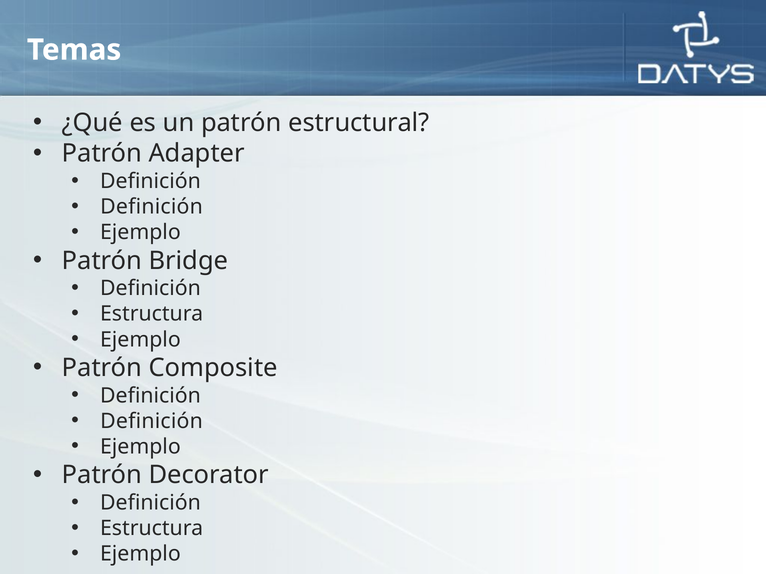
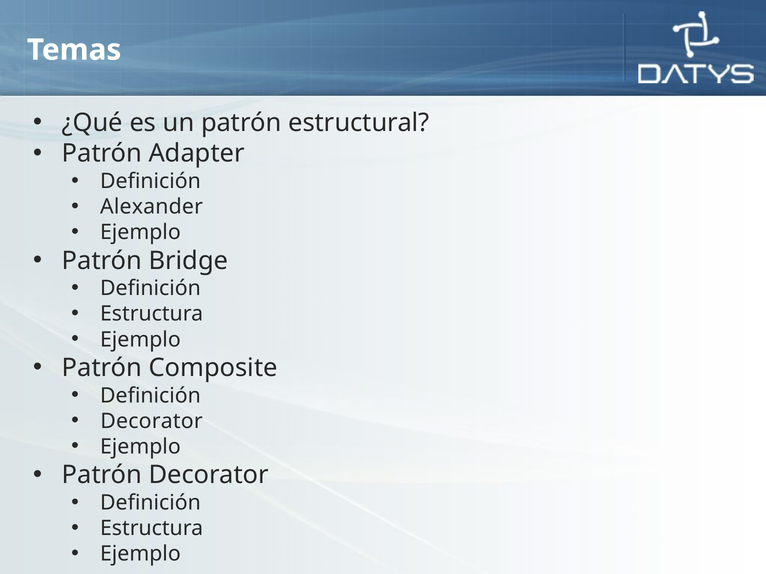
Definición: Definición -> Alexander (152, 207)
Definición: Definición -> Decorator (152, 422)
